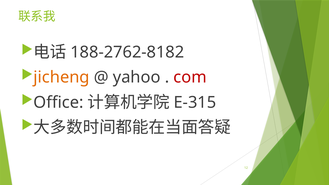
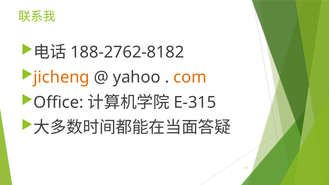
com colour: red -> orange (190, 77)
